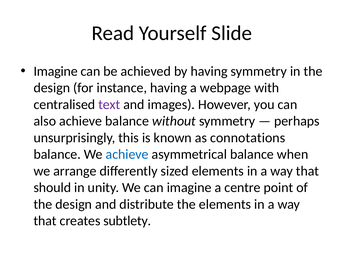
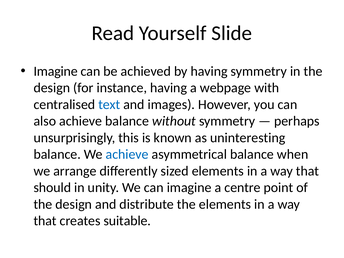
text colour: purple -> blue (109, 104)
connotations: connotations -> uninteresting (248, 138)
subtlety: subtlety -> suitable (127, 221)
